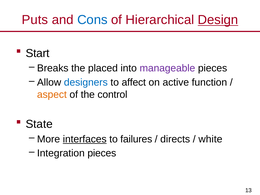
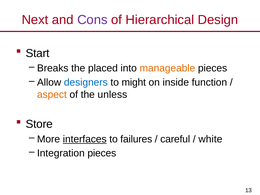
Puts: Puts -> Next (35, 20)
Cons colour: blue -> purple (92, 20)
Design underline: present -> none (218, 20)
manageable colour: purple -> orange (167, 68)
affect: affect -> might (134, 82)
active: active -> inside (176, 82)
control: control -> unless (112, 95)
State: State -> Store (39, 124)
directs: directs -> careful (175, 139)
